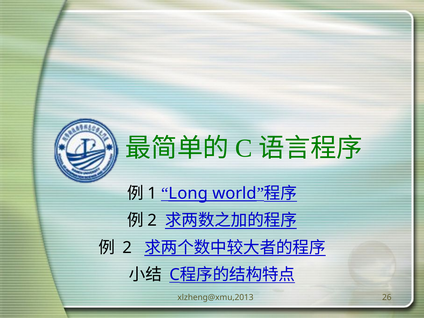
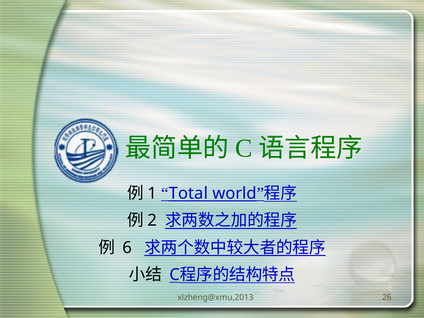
Long: Long -> Total (188, 193)
2: 2 -> 6 (127, 248)
